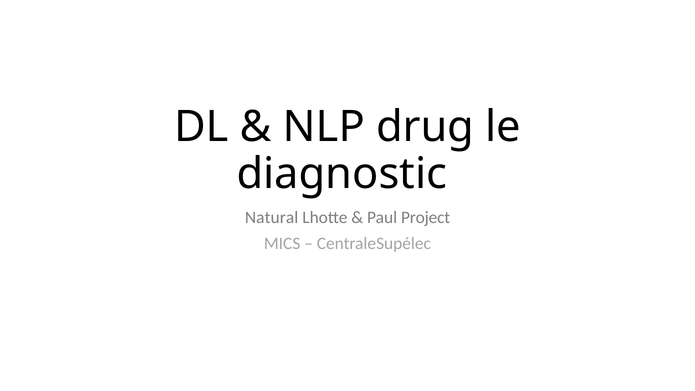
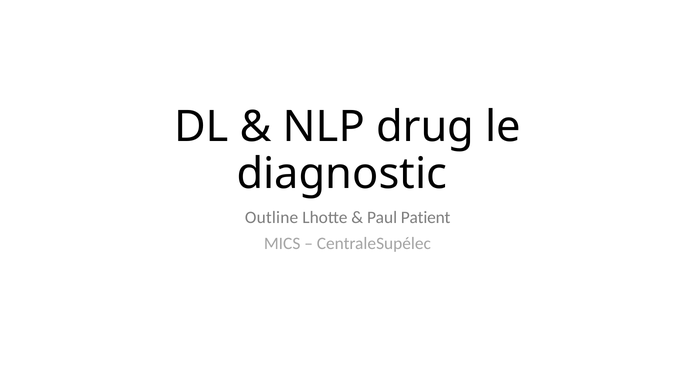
Natural: Natural -> Outline (272, 217)
Project: Project -> Patient (426, 217)
